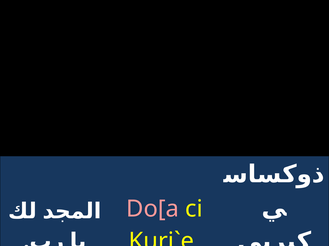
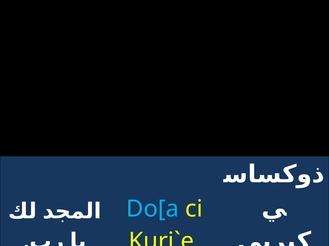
Do[a colour: pink -> light blue (153, 210)
